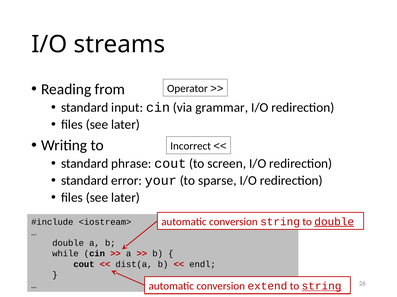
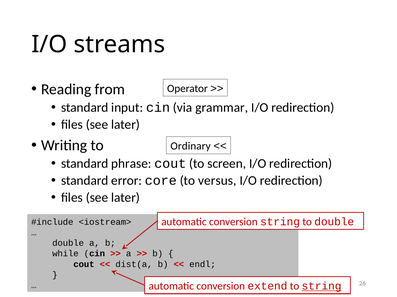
Incorrect: Incorrect -> Ordinary (191, 146)
your: your -> core (161, 181)
sparse: sparse -> versus (217, 181)
double underline: present -> none (334, 222)
